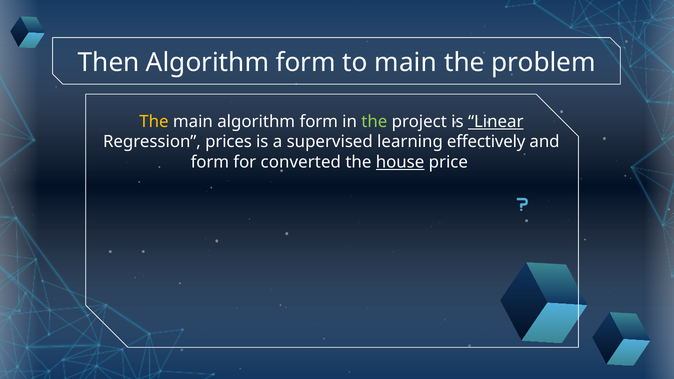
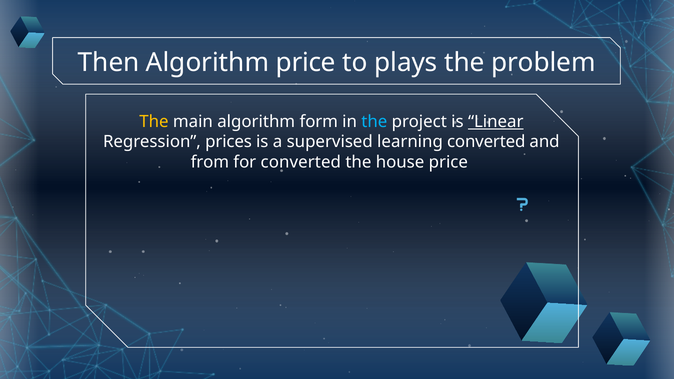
form: form -> price (306, 63)
to main: main -> plays (406, 63)
the colour: light green -> light blue (374, 122)
learning effectively: effectively -> converted (486, 142)
form: form -> from (210, 162)
house underline: present -> none (400, 162)
